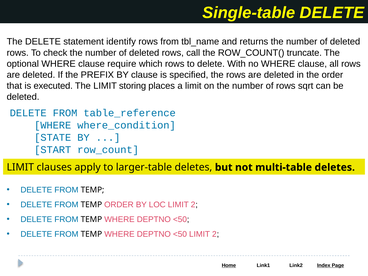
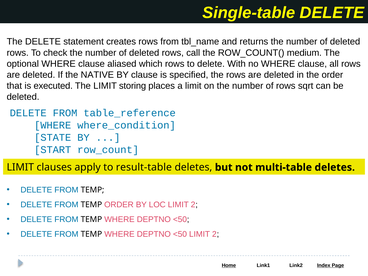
identify: identify -> creates (121, 42)
truncate: truncate -> medium (304, 53)
require: require -> aliased (122, 64)
PREFIX: PREFIX -> NATIVE (97, 75)
larger-table: larger-table -> result-table (144, 167)
